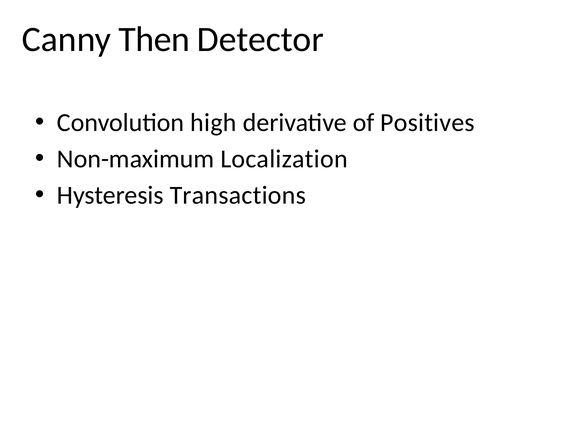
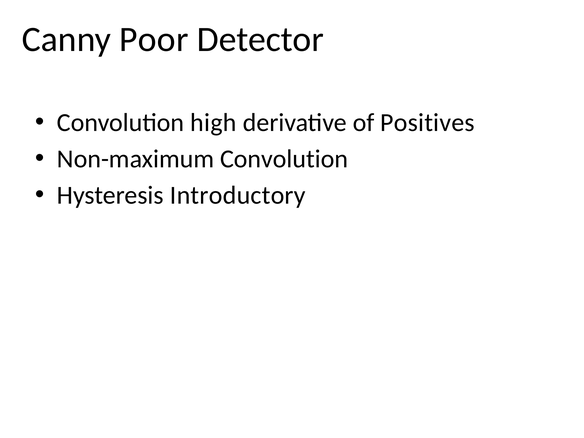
Then: Then -> Poor (154, 39)
Non-maximum Localization: Localization -> Convolution (284, 159)
Transactions: Transactions -> Introductory (238, 195)
